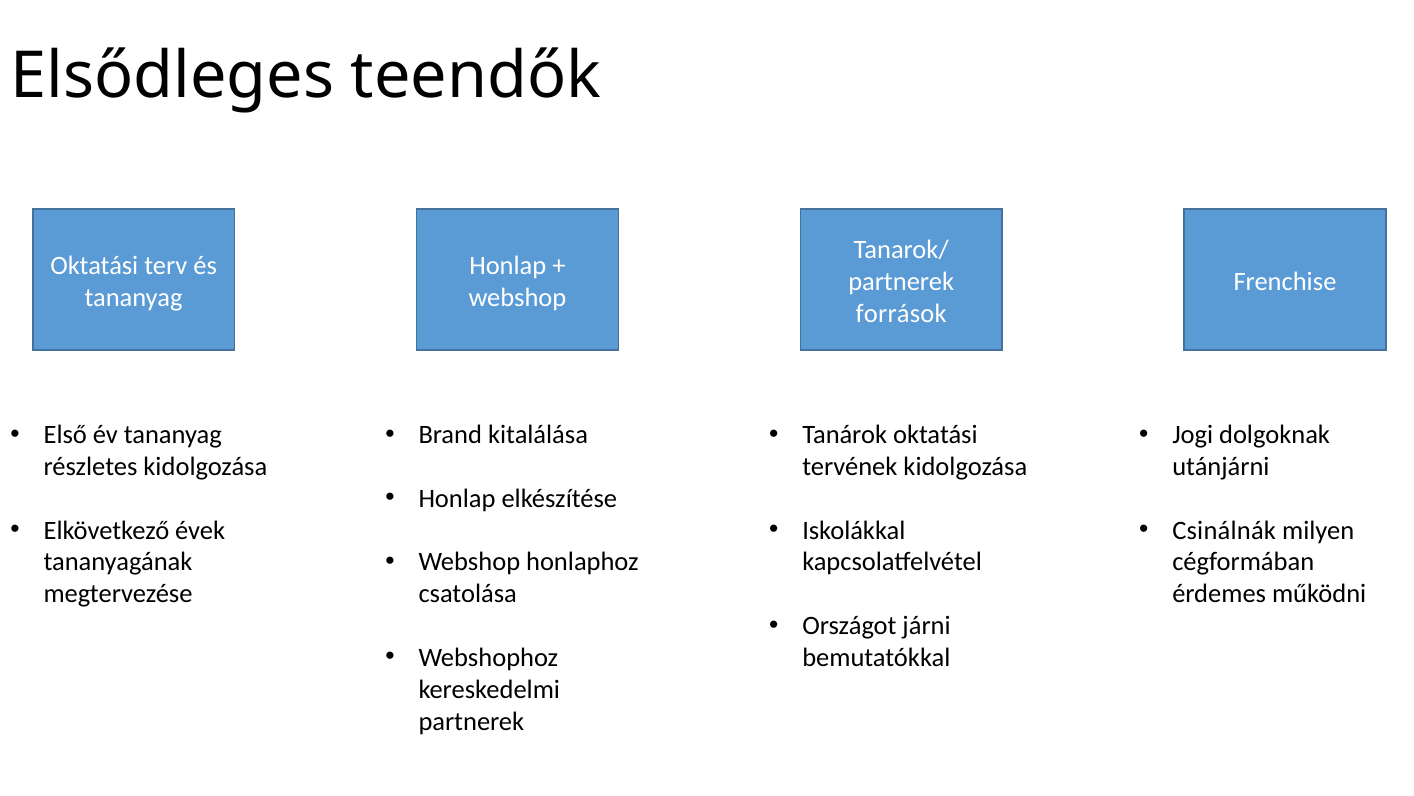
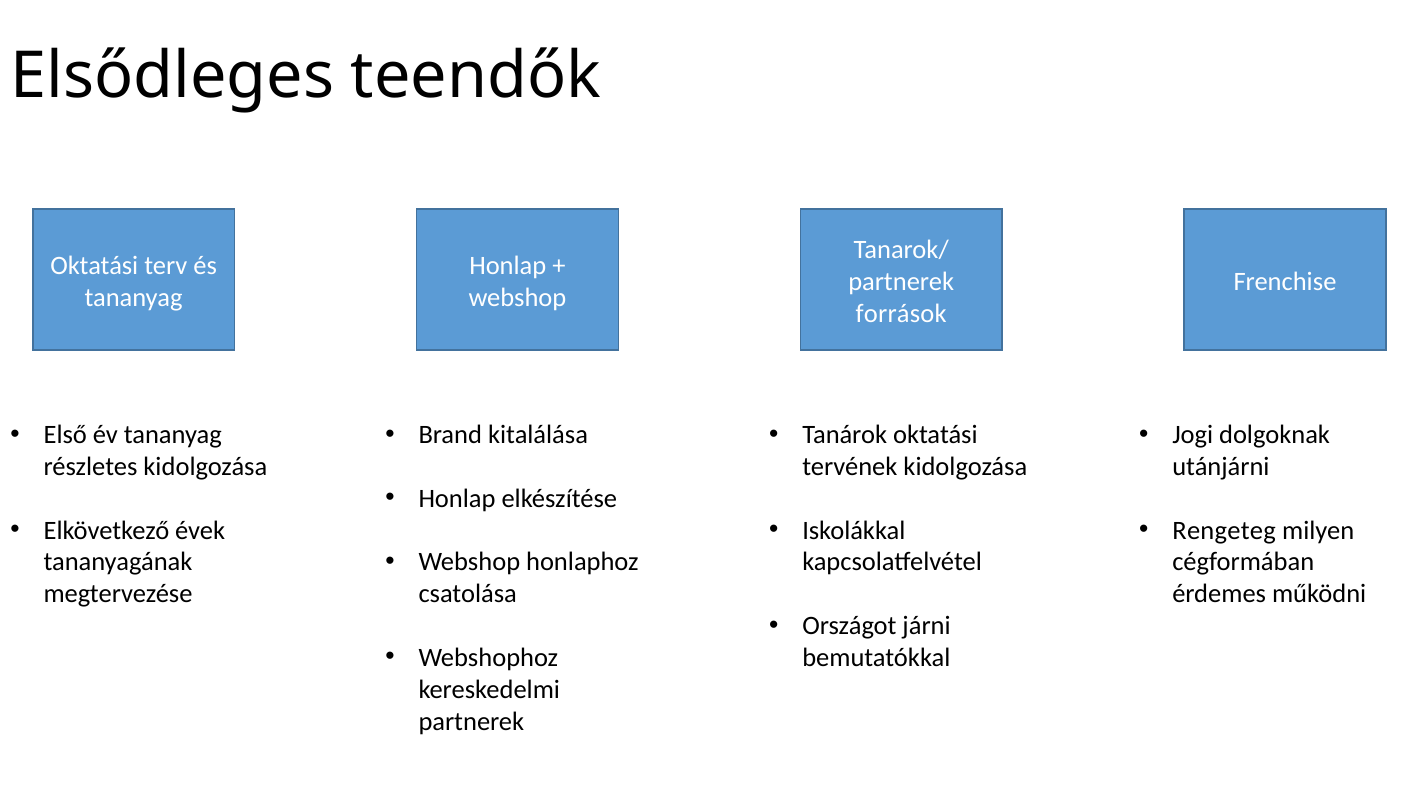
Csinálnák: Csinálnák -> Rengeteg (1224, 530)
